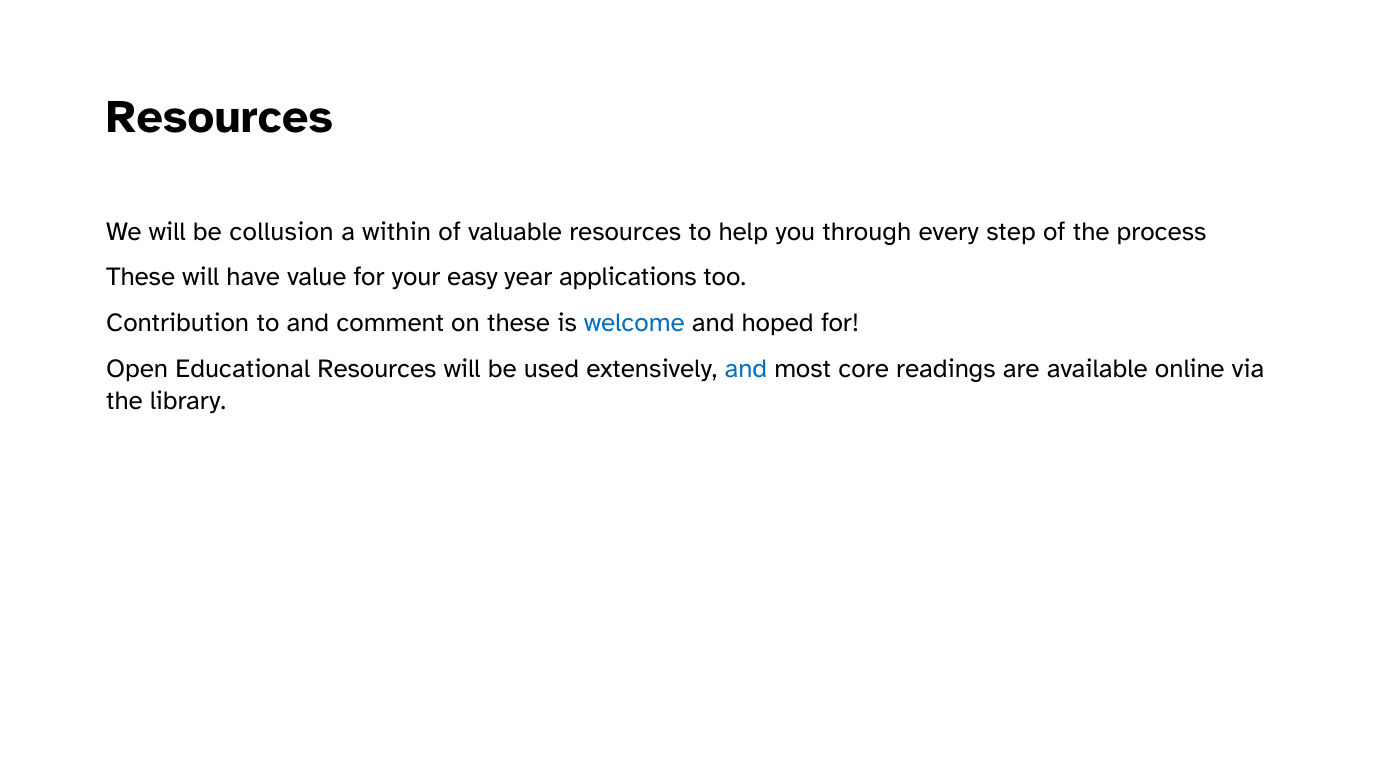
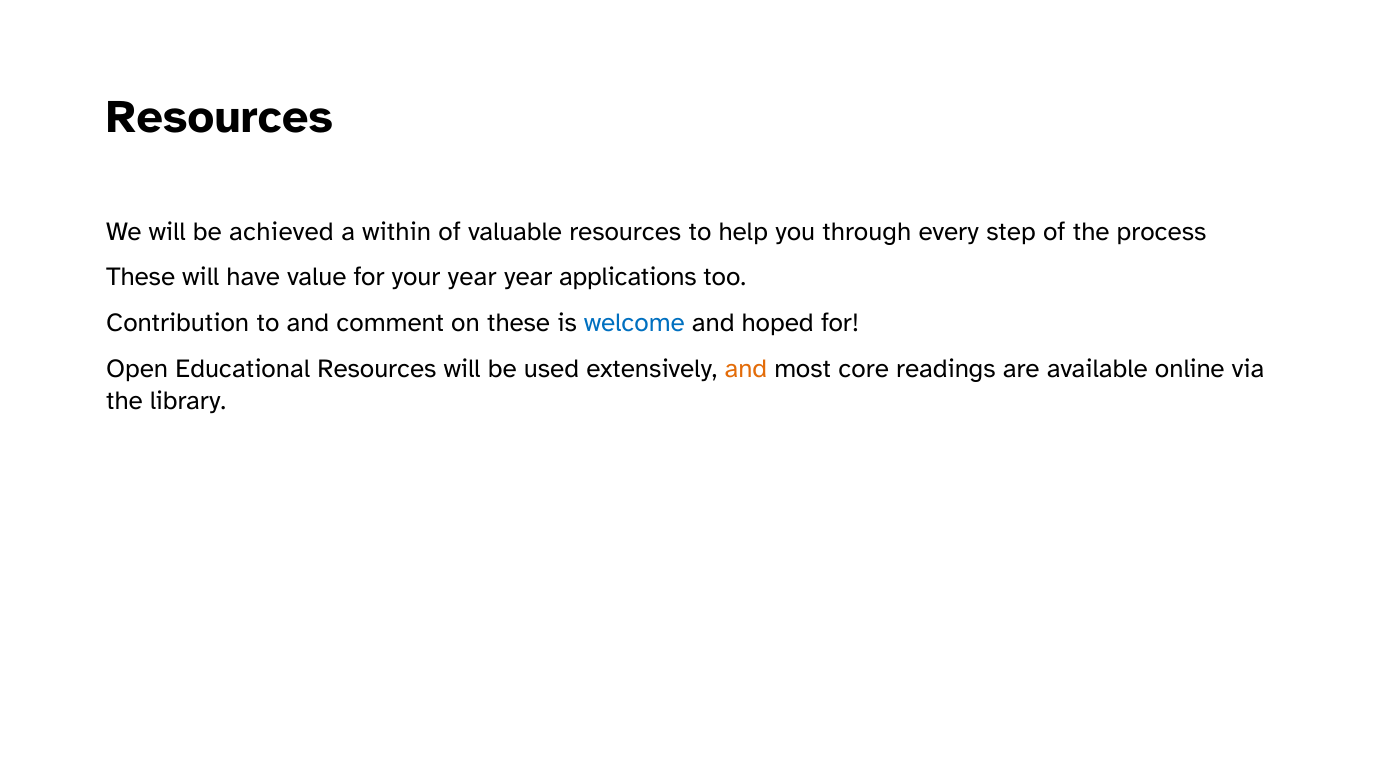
collusion: collusion -> achieved (281, 231)
your easy: easy -> year (472, 277)
and colour: blue -> orange (746, 369)
